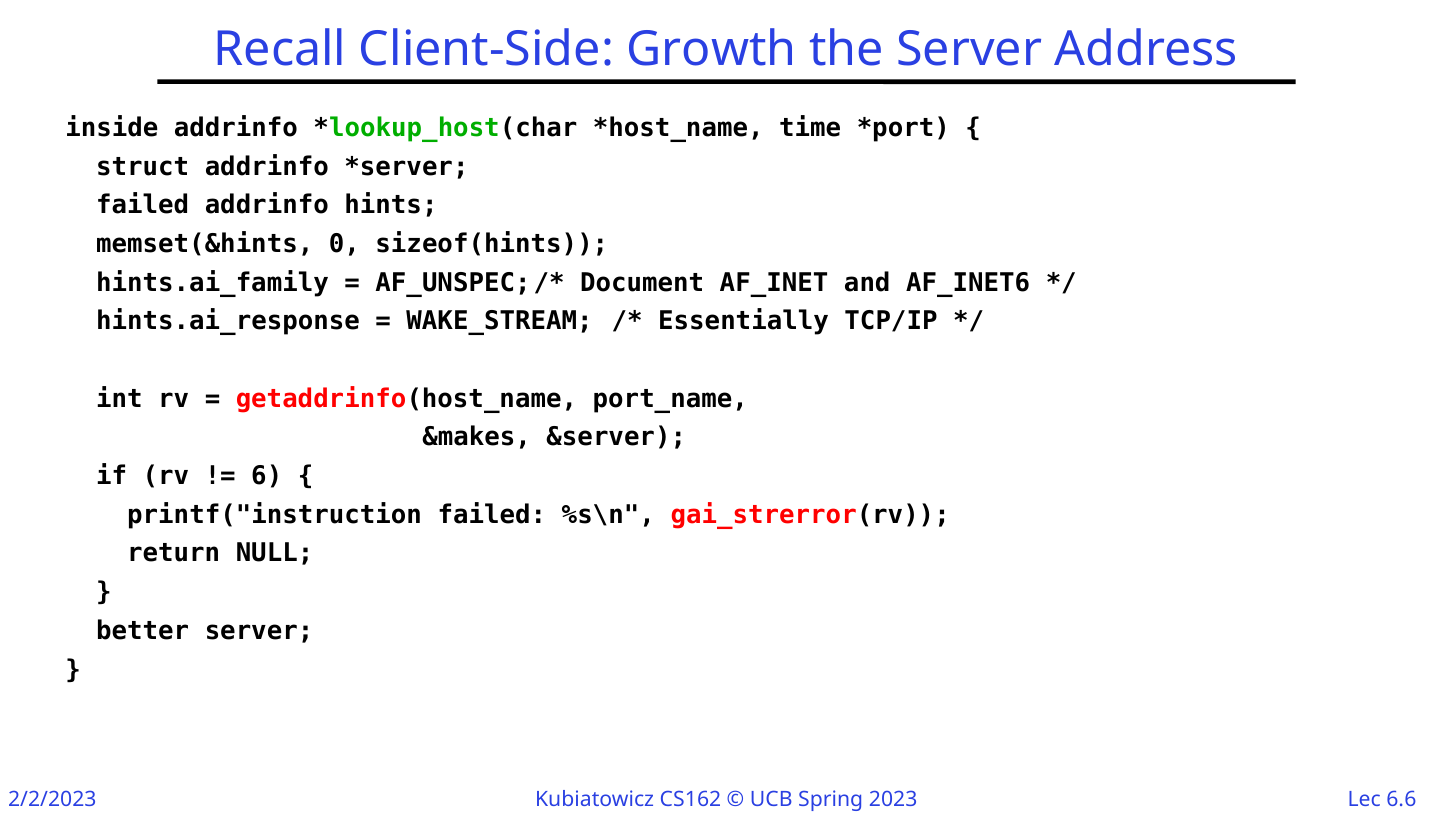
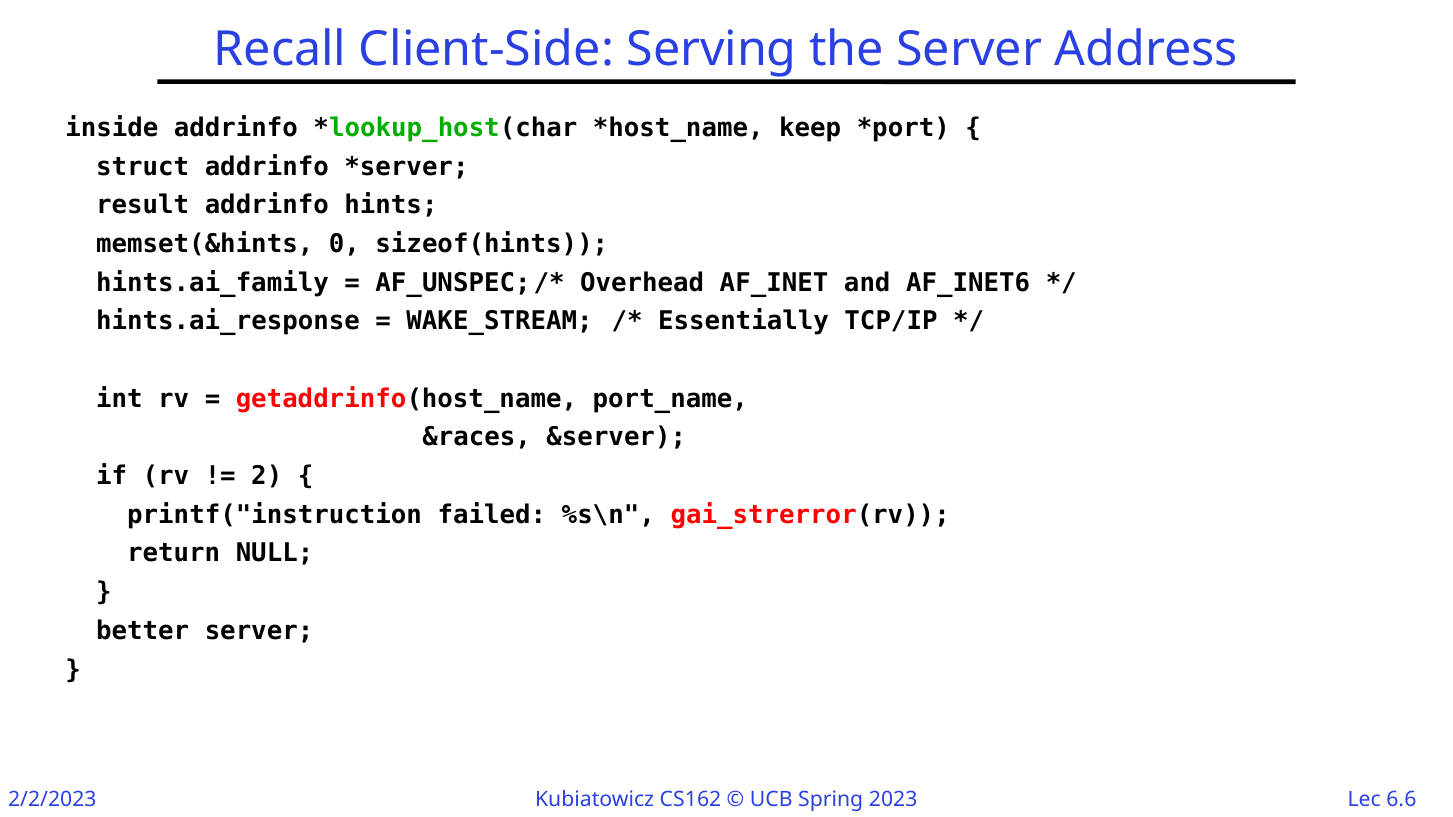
Growth: Growth -> Serving (712, 50)
time: time -> keep (810, 128)
failed: failed -> result (143, 205)
Document: Document -> Overhead (642, 283)
&makes: &makes -> &races (477, 438)
6: 6 -> 2 (267, 476)
